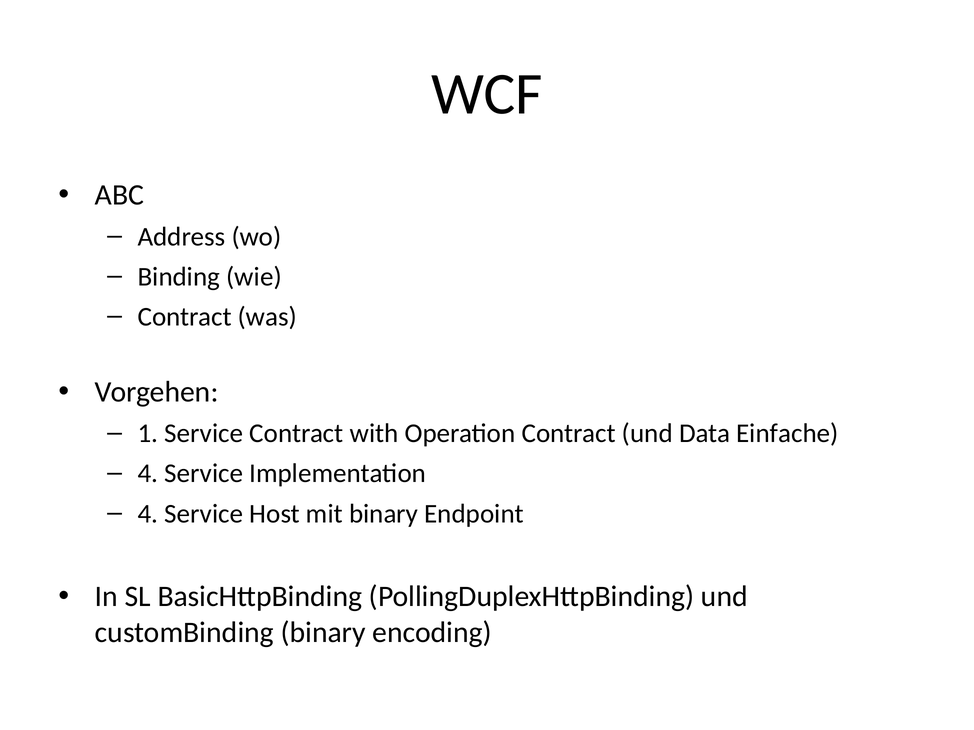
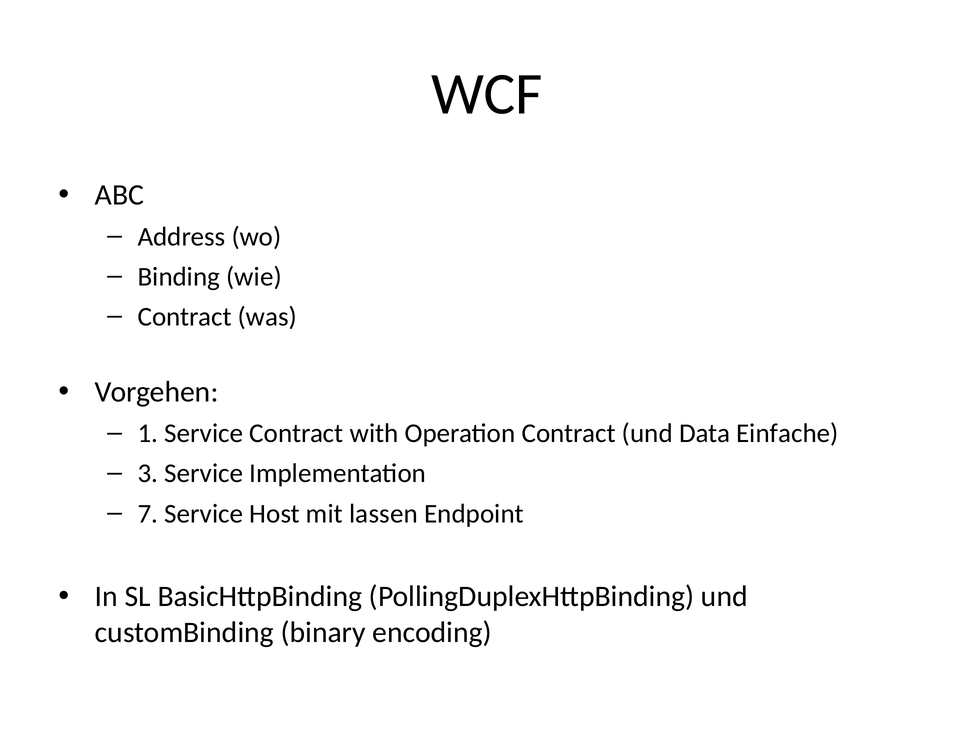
4: 4 -> 3 (148, 474)
4: 4 -> 7 (148, 514)
mit binary: binary -> lassen (383, 514)
